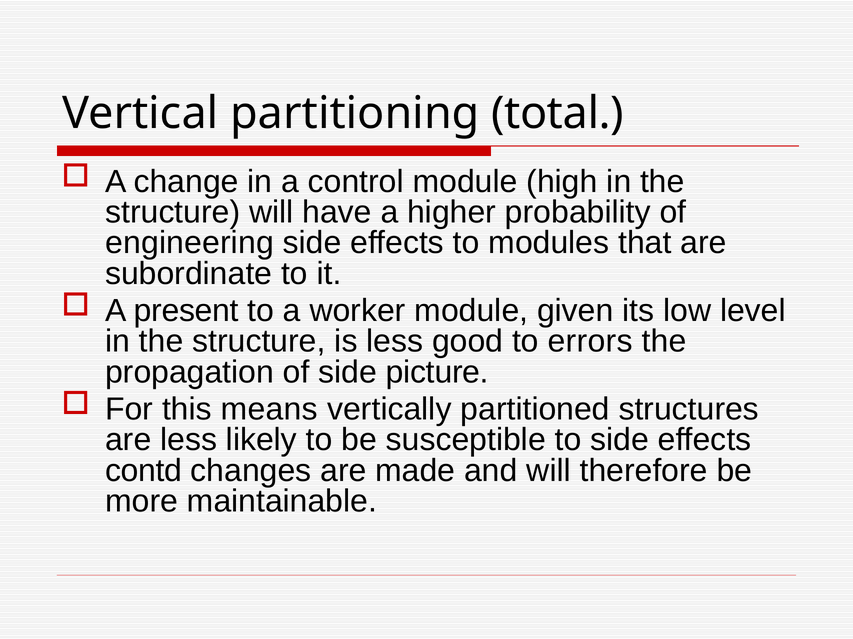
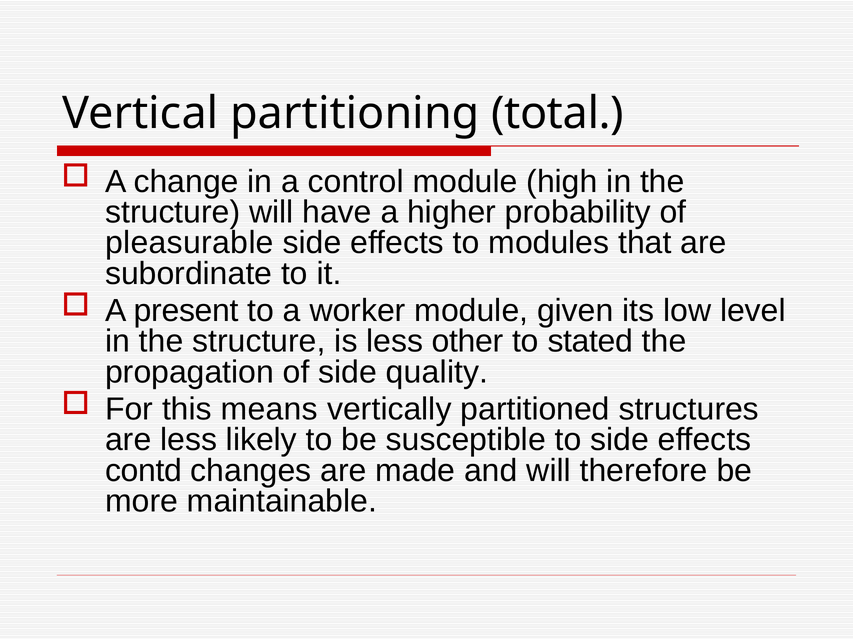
engineering: engineering -> pleasurable (189, 243)
good: good -> other (468, 342)
errors: errors -> stated (590, 342)
picture: picture -> quality (437, 373)
